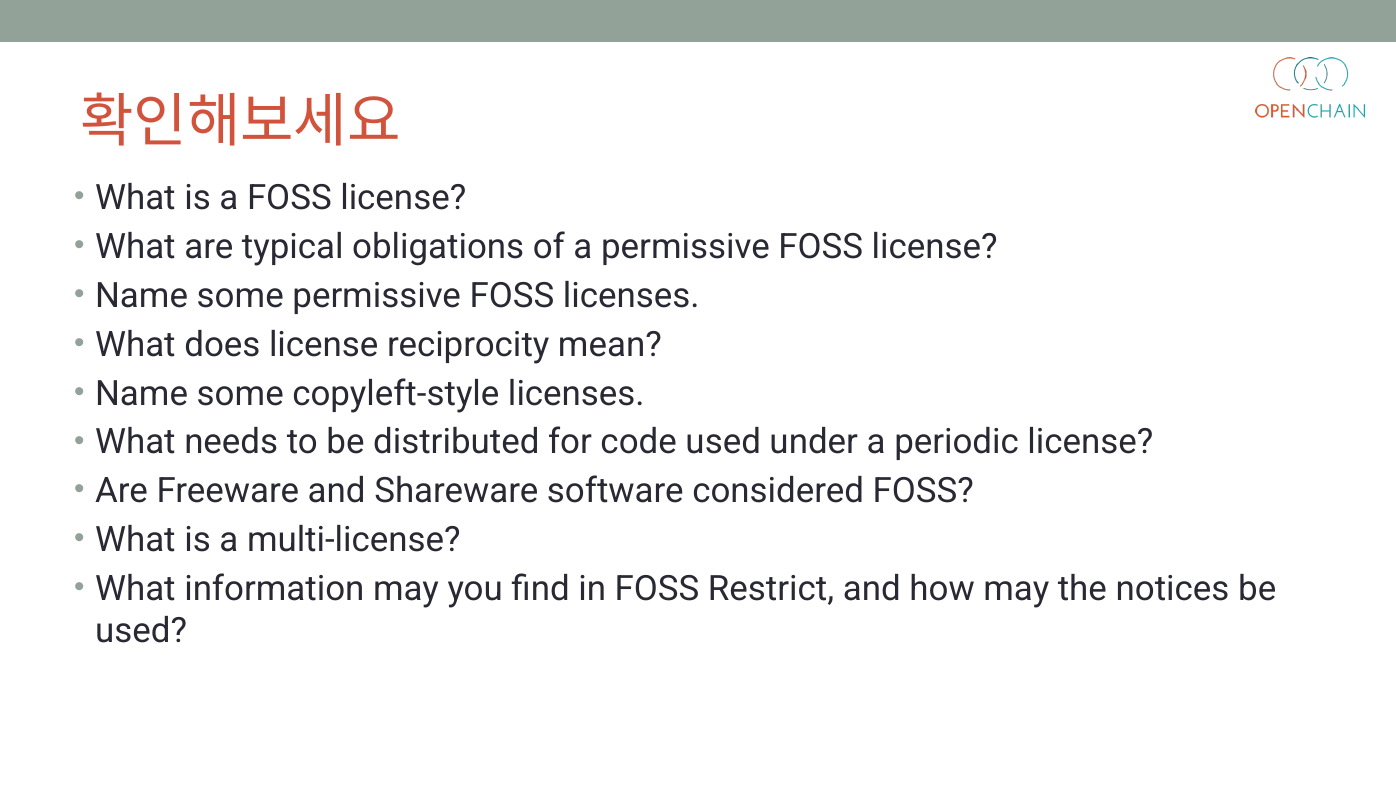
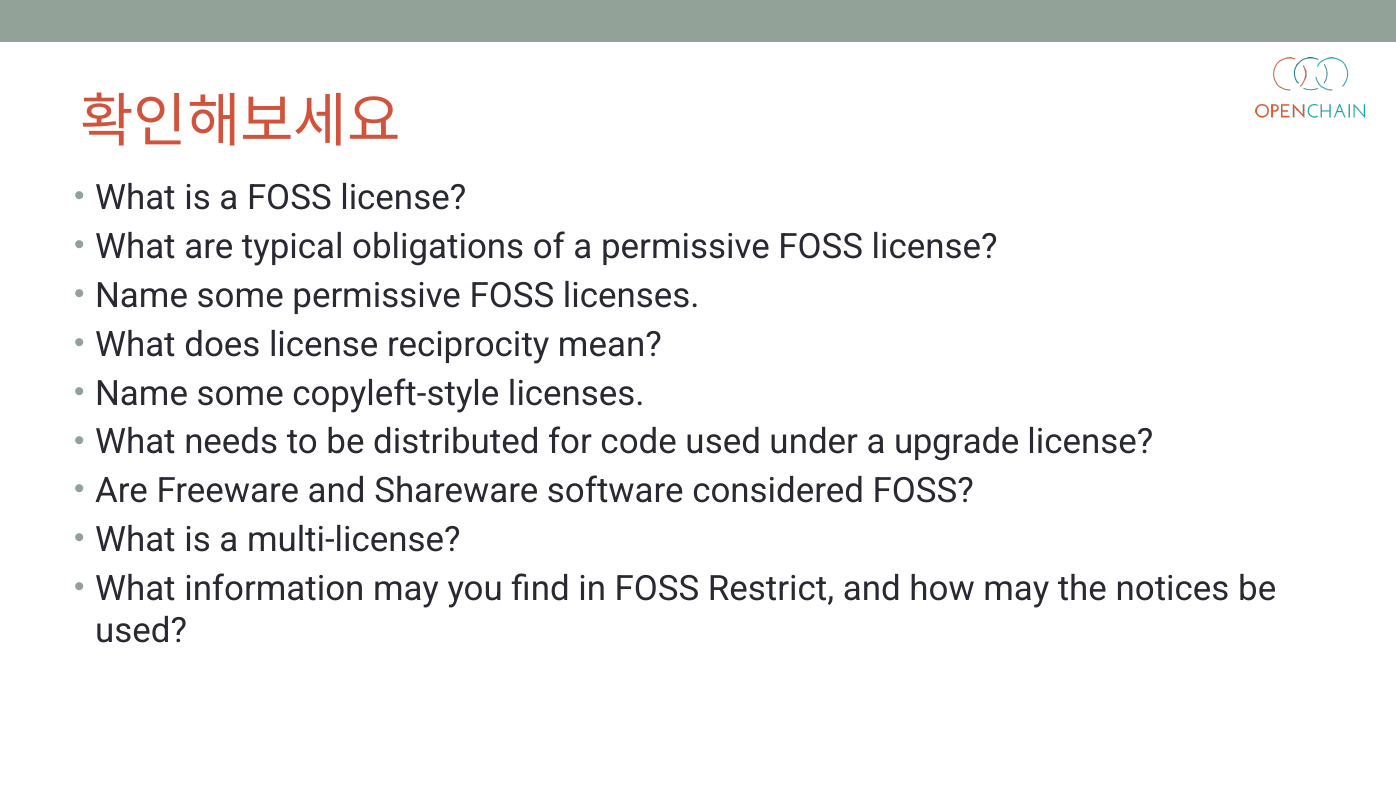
periodic: periodic -> upgrade (957, 443)
